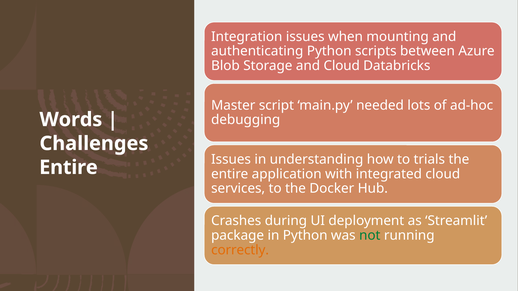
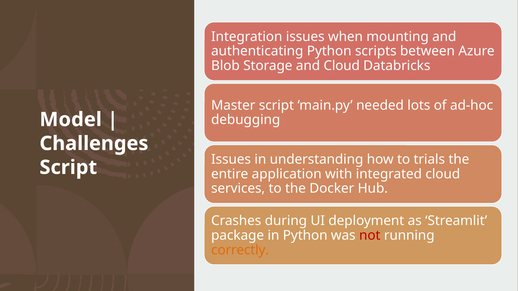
Words: Words -> Model (71, 120)
Entire: Entire -> Script (68, 168)
not colour: green -> red (370, 236)
